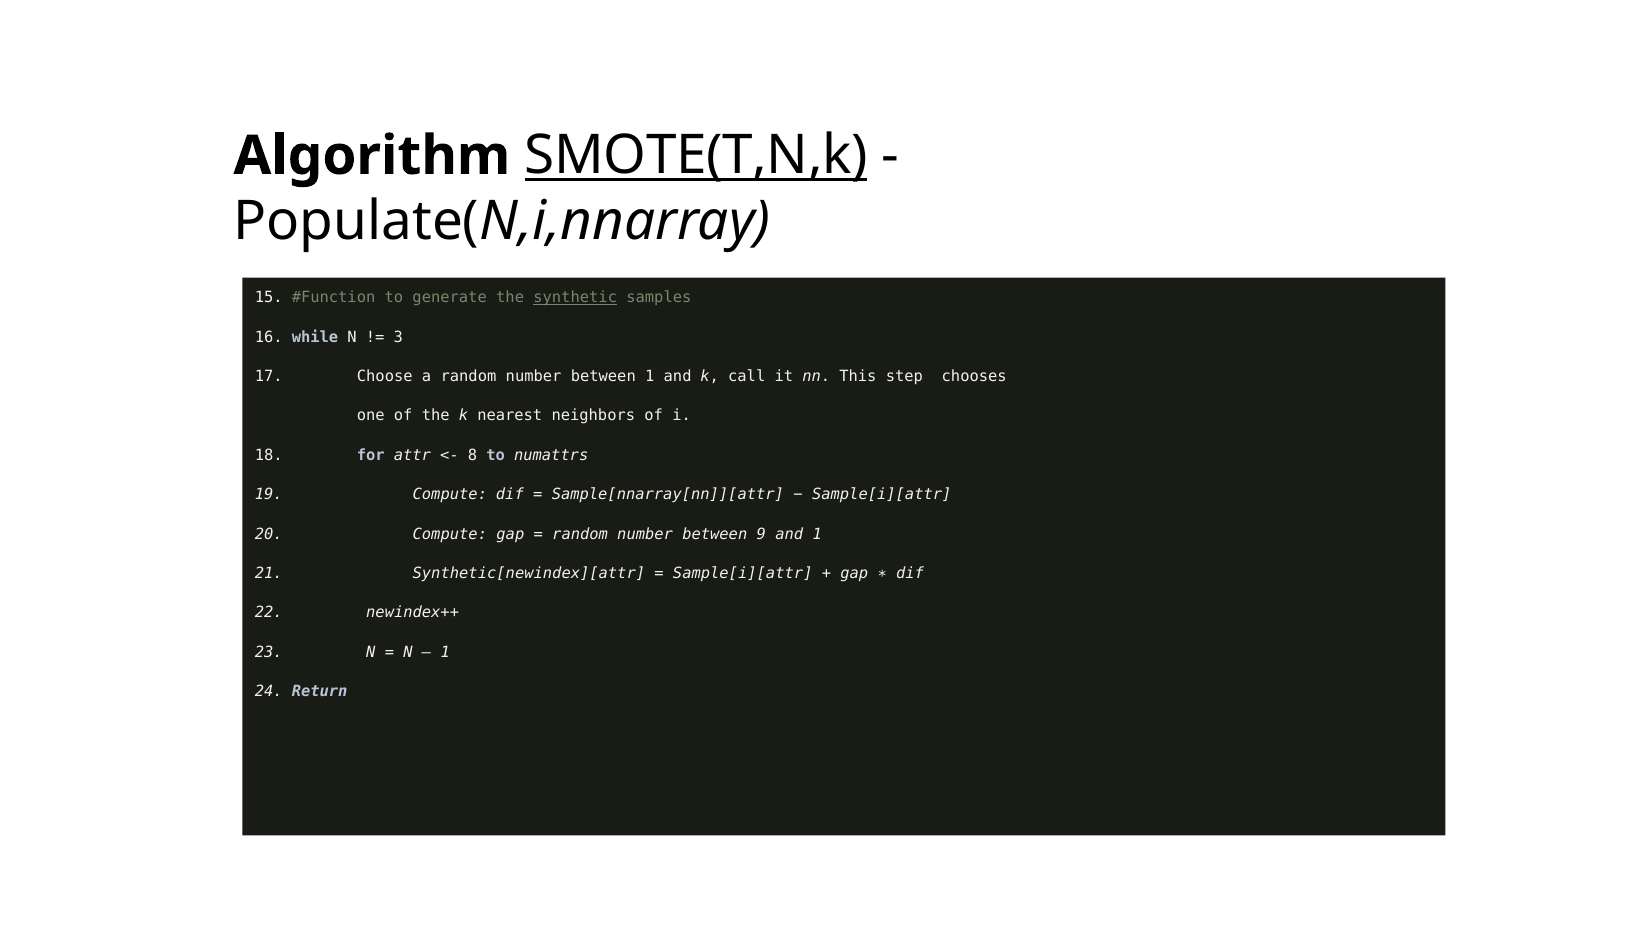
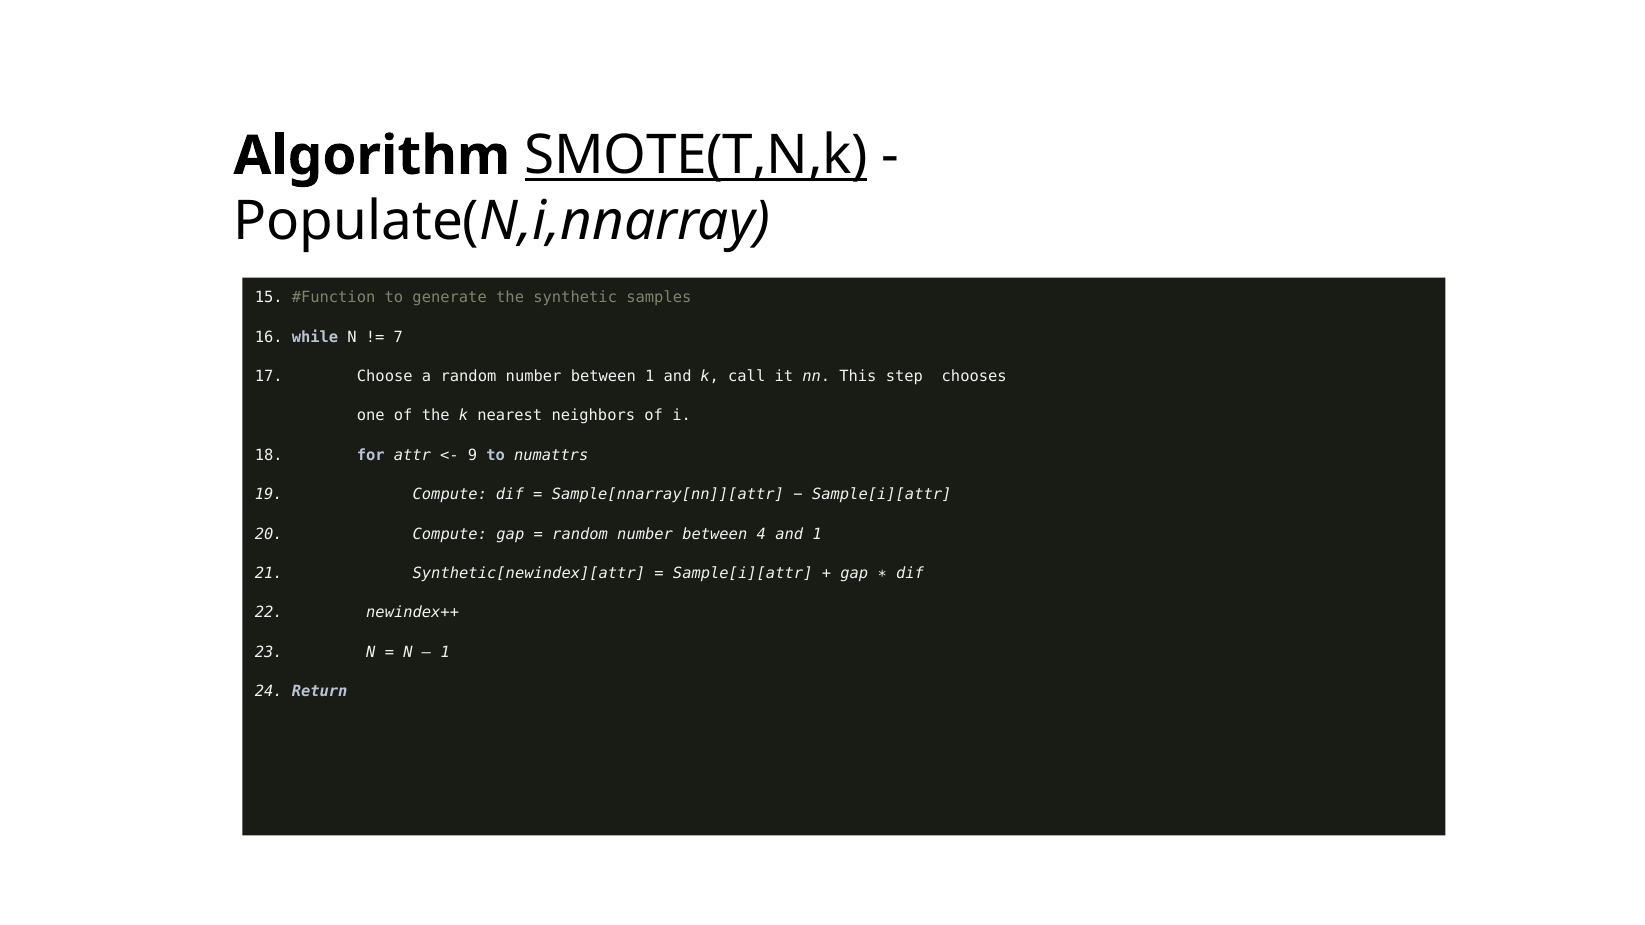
synthetic underline: present -> none (575, 298)
3: 3 -> 7 (398, 337)
8: 8 -> 9 (473, 455)
9: 9 -> 4 (761, 534)
